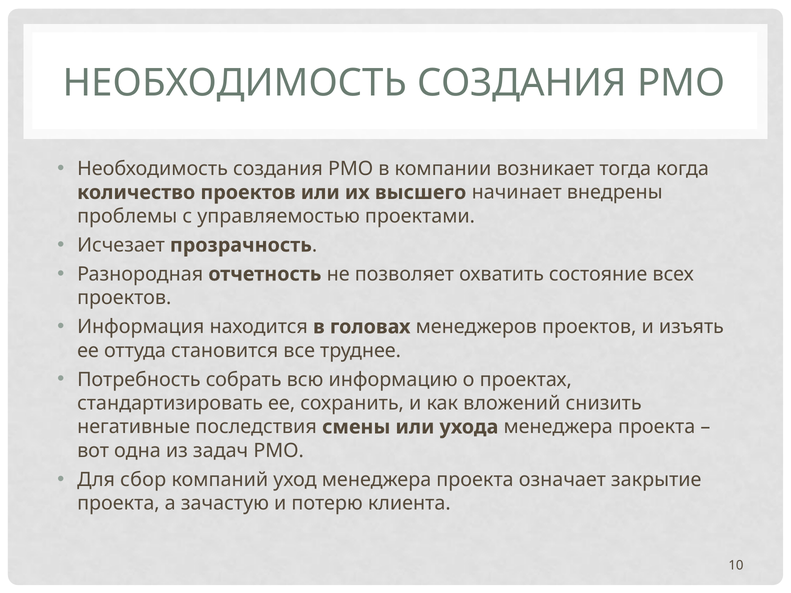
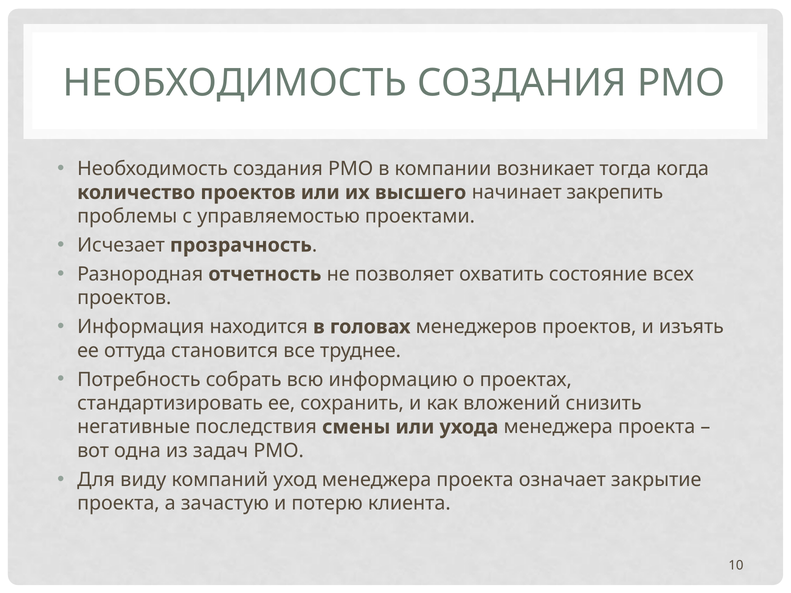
внедрены: внедрены -> закрепить (615, 193)
сбор: сбор -> виду (143, 480)
